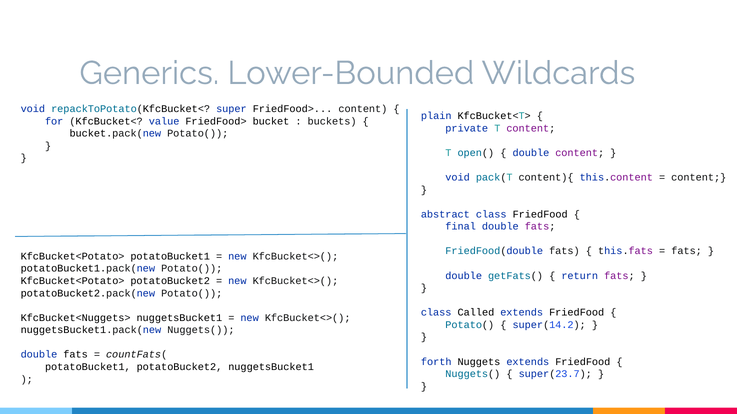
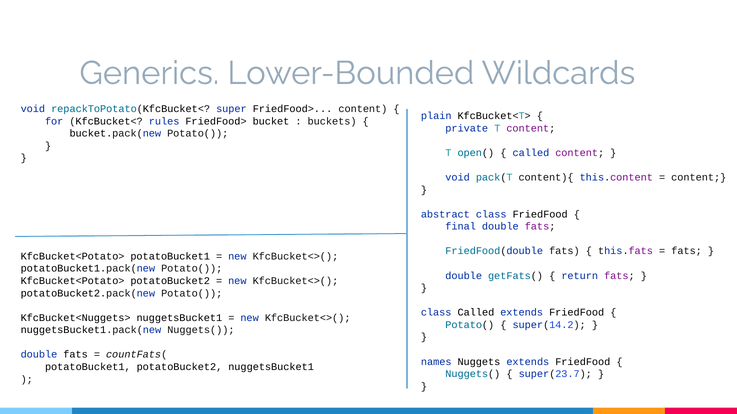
value: value -> rules (164, 121)
double: double -> called (531, 153)
forth: forth -> names (436, 362)
